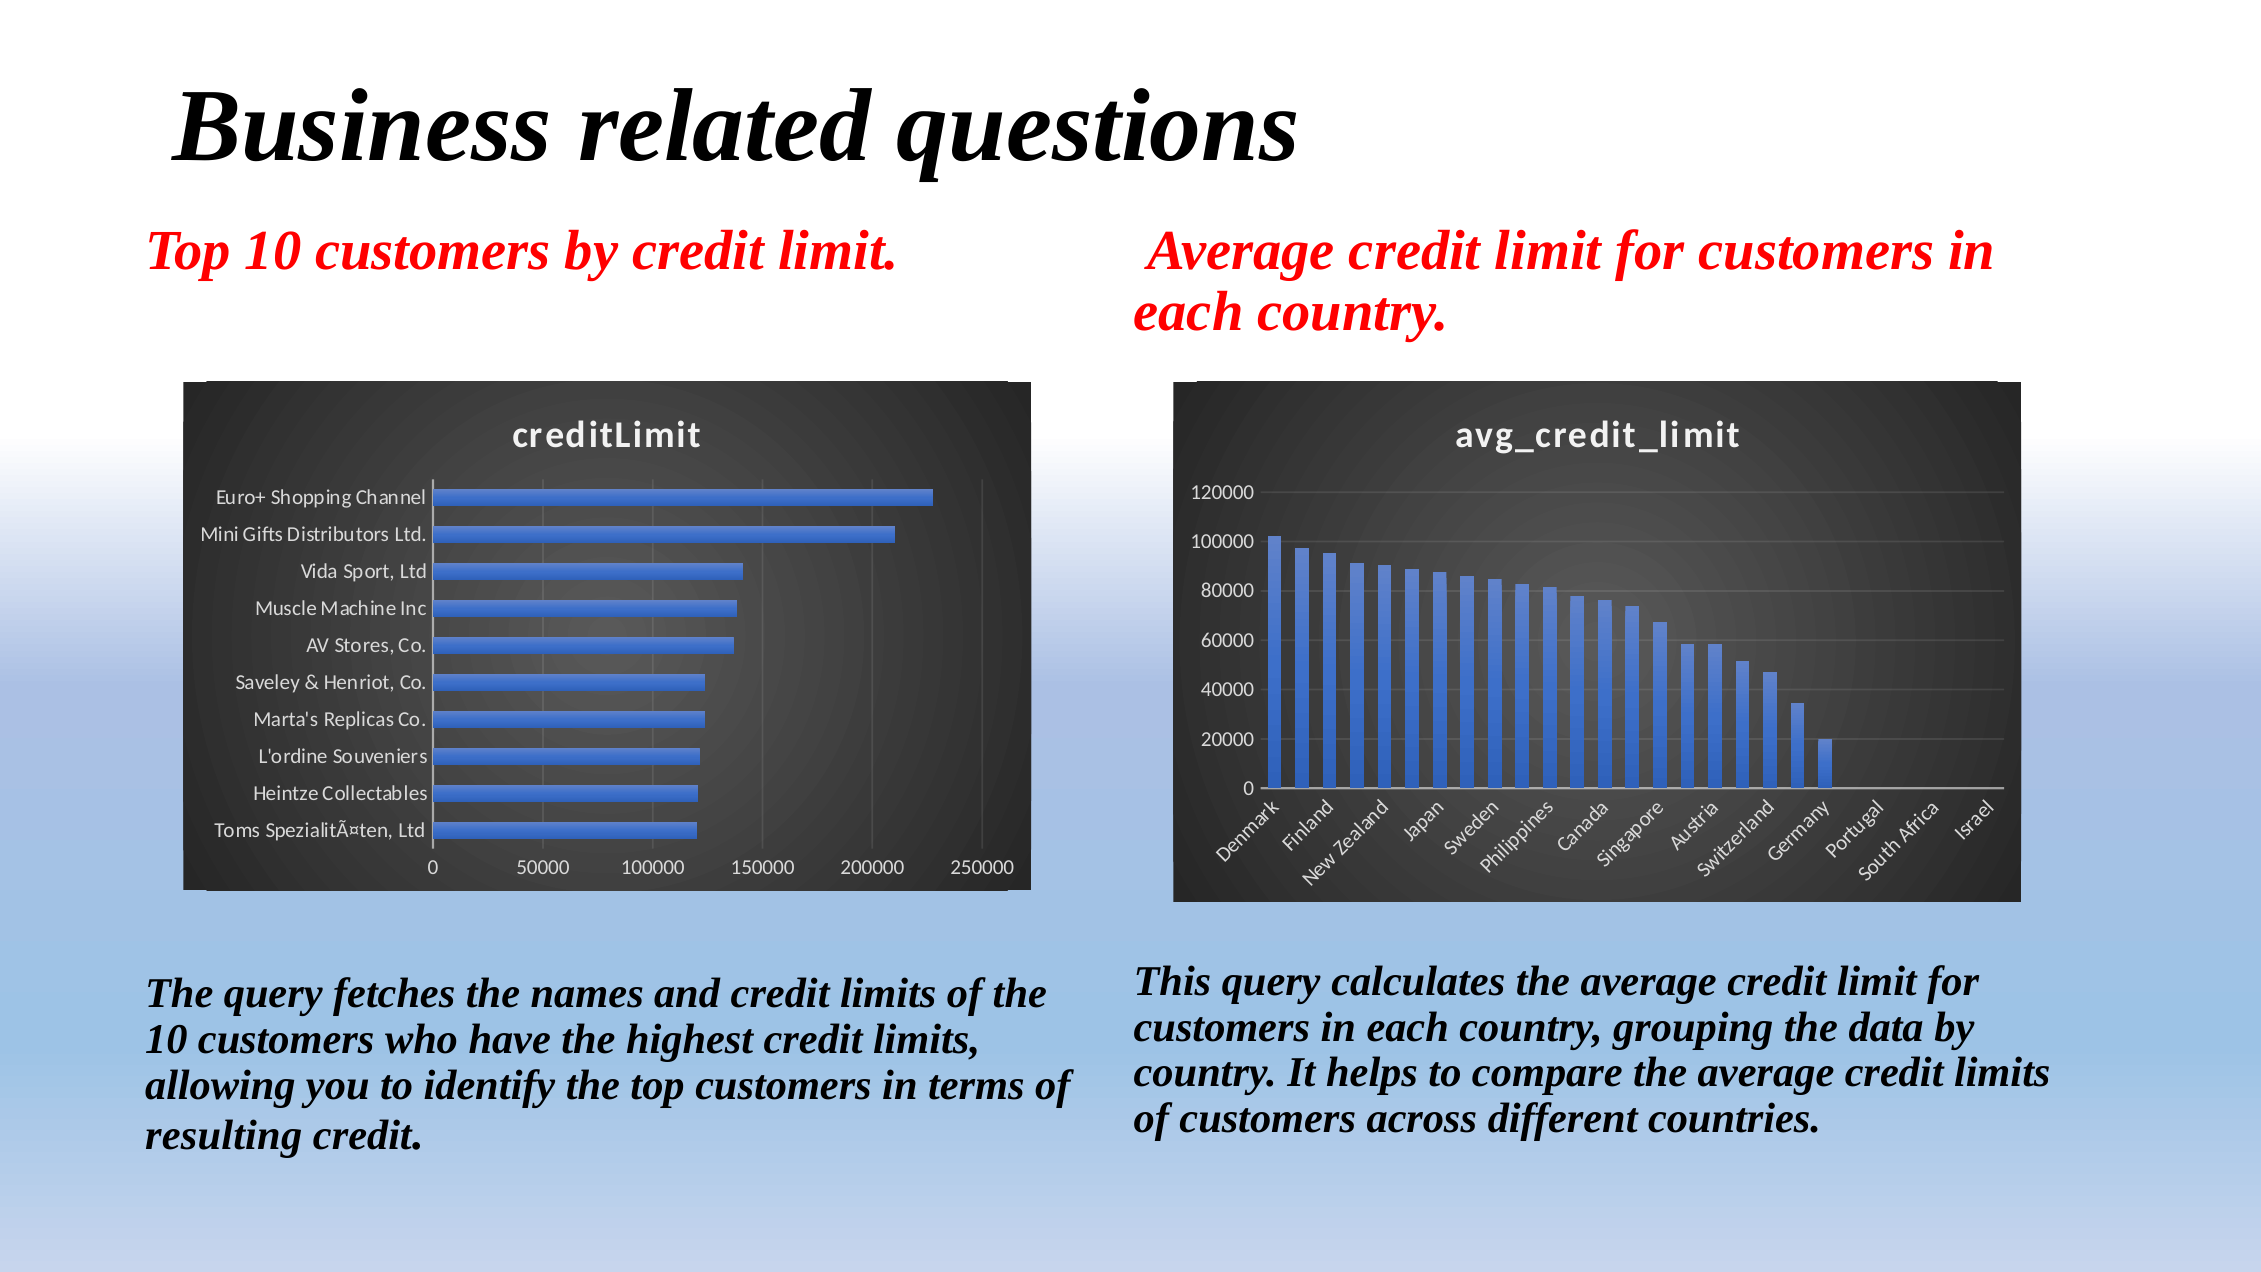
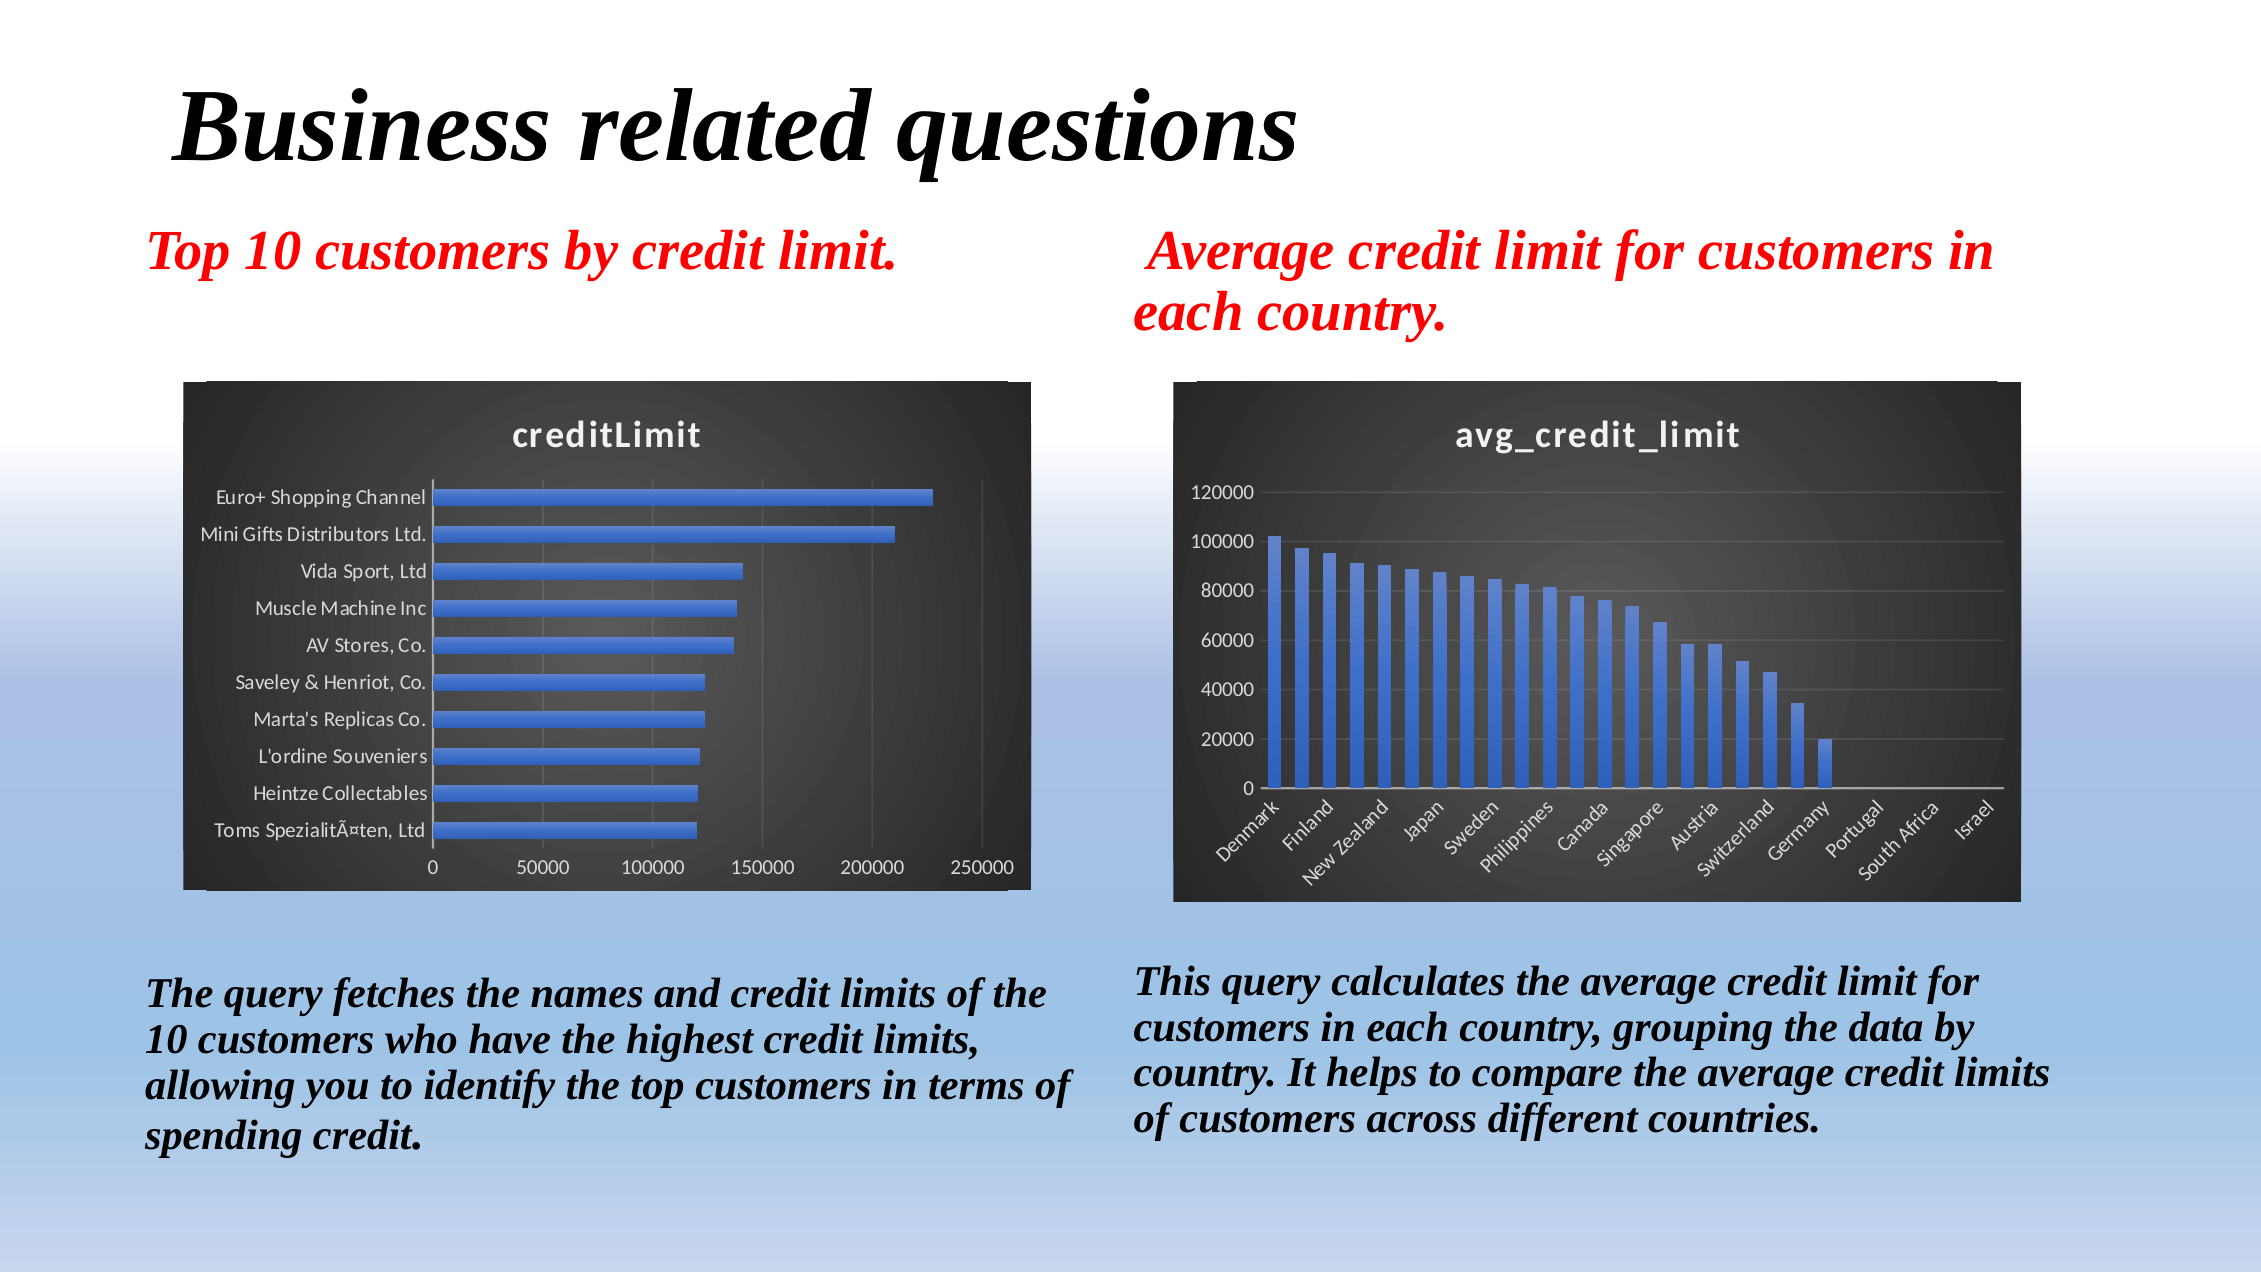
resulting: resulting -> spending (224, 1135)
